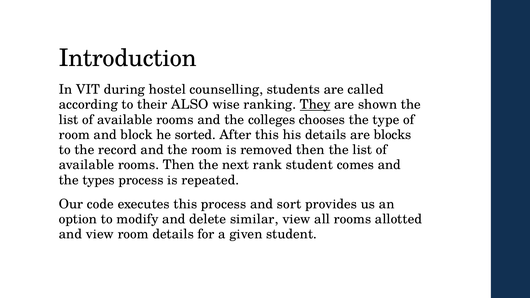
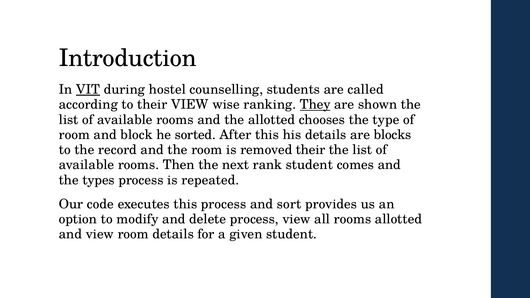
VIT underline: none -> present (88, 90)
their ALSO: ALSO -> VIEW (190, 105)
the colleges: colleges -> allotted (272, 120)
removed then: then -> their (311, 150)
delete similar: similar -> process (254, 219)
